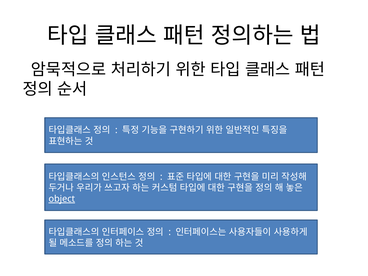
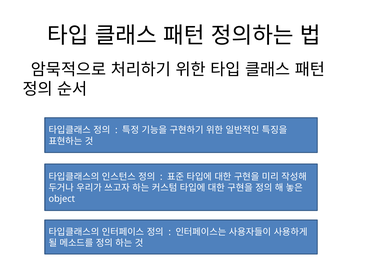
object underline: present -> none (62, 199)
